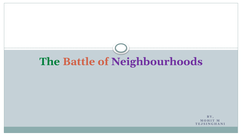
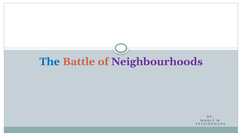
The colour: green -> blue (50, 62)
